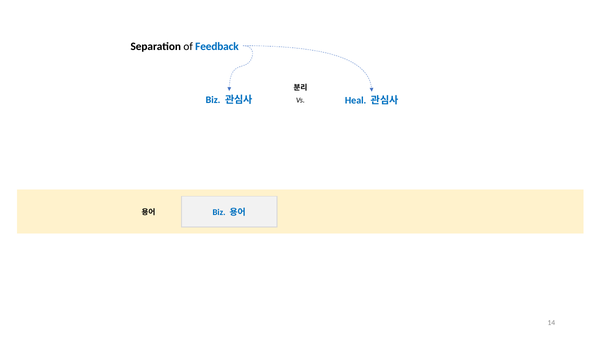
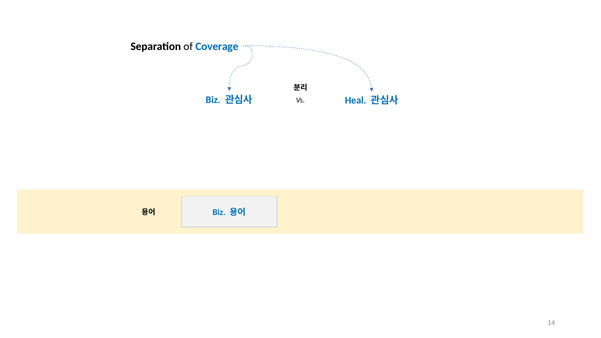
Feedback: Feedback -> Coverage (217, 47)
